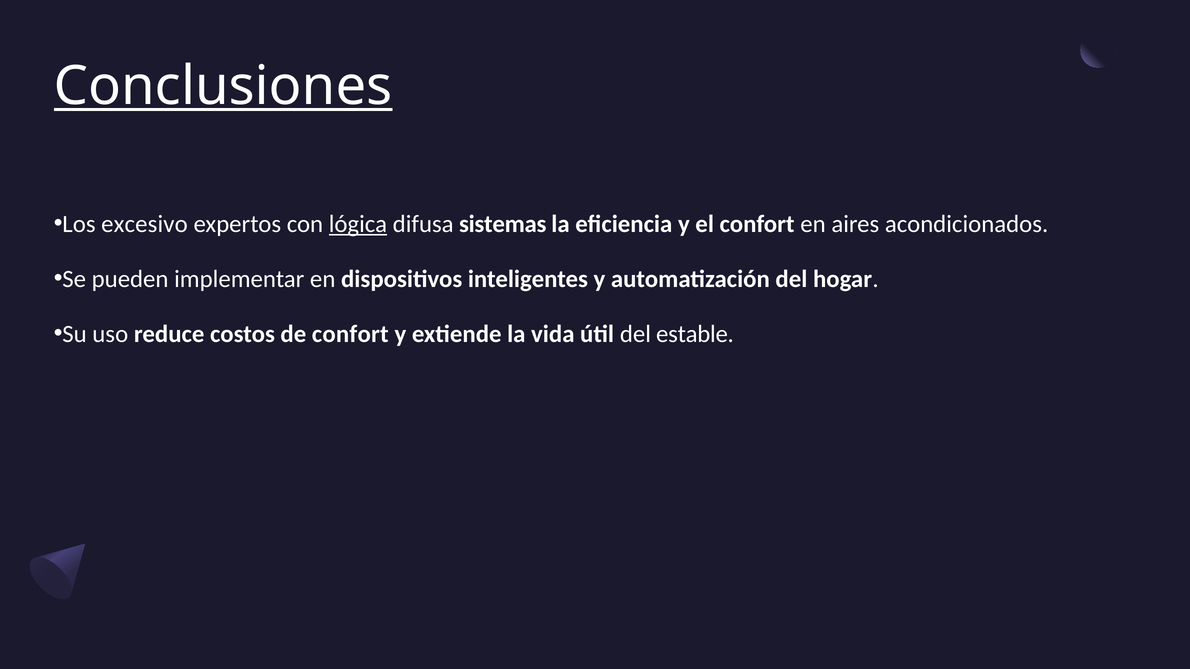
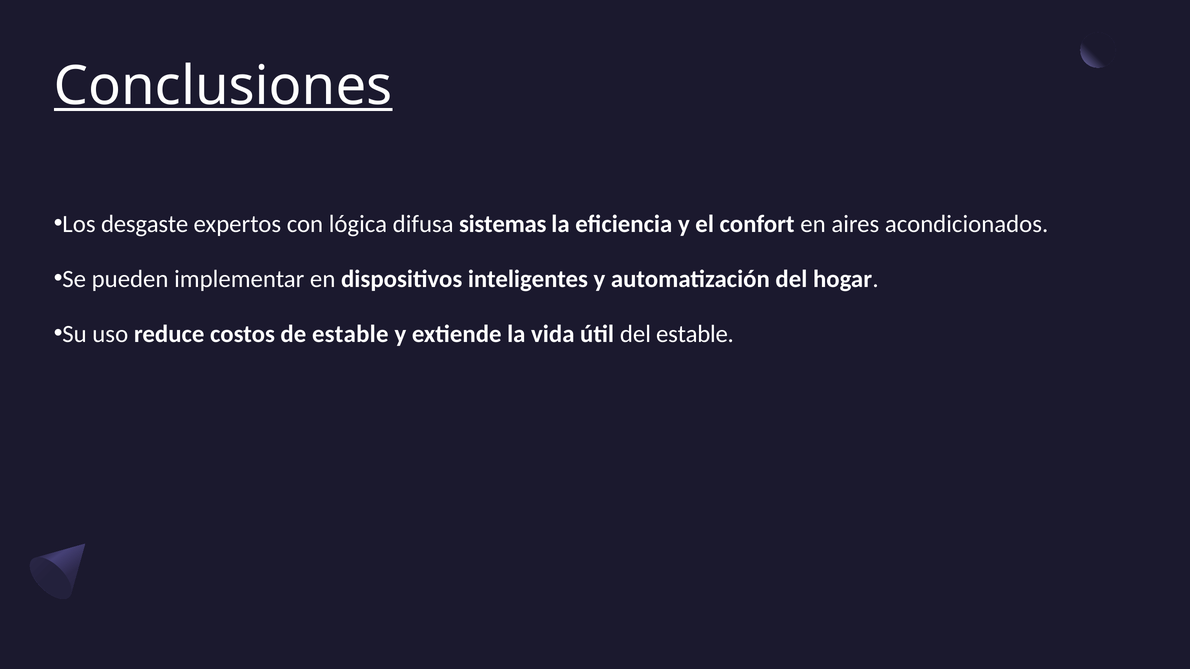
excesivo: excesivo -> desgaste (145, 224)
lógica underline: present -> none (358, 224)
de confort: confort -> estable (350, 334)
